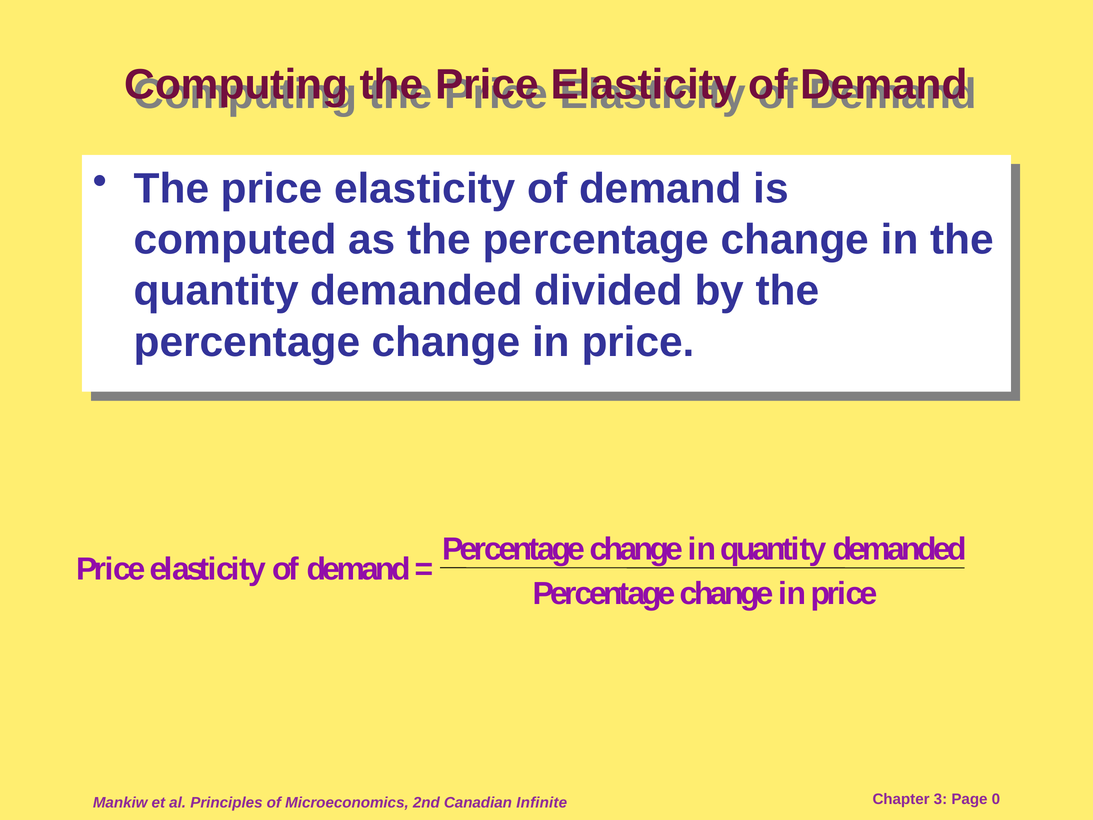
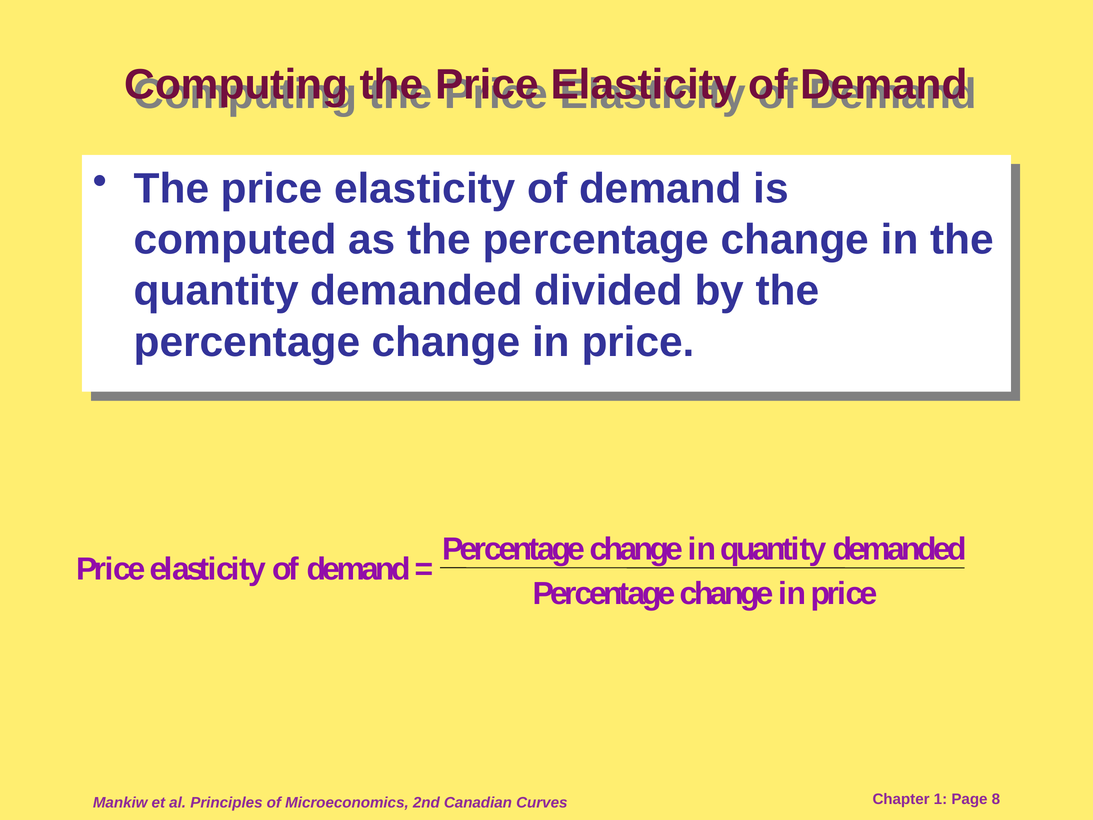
Infinite: Infinite -> Curves (542, 803)
3: 3 -> 1 (940, 799)
0: 0 -> 8 (996, 799)
